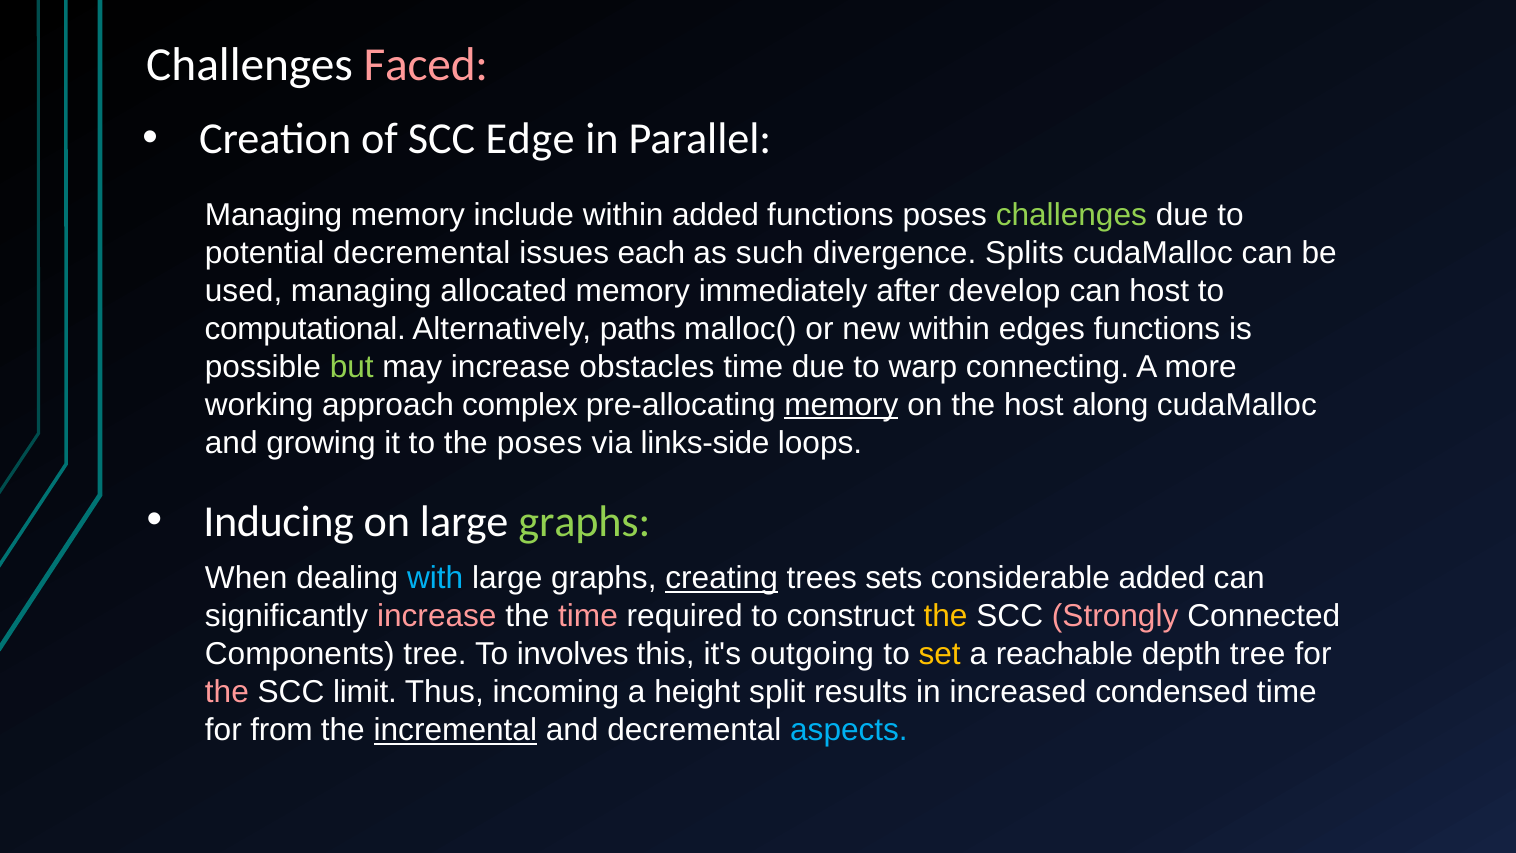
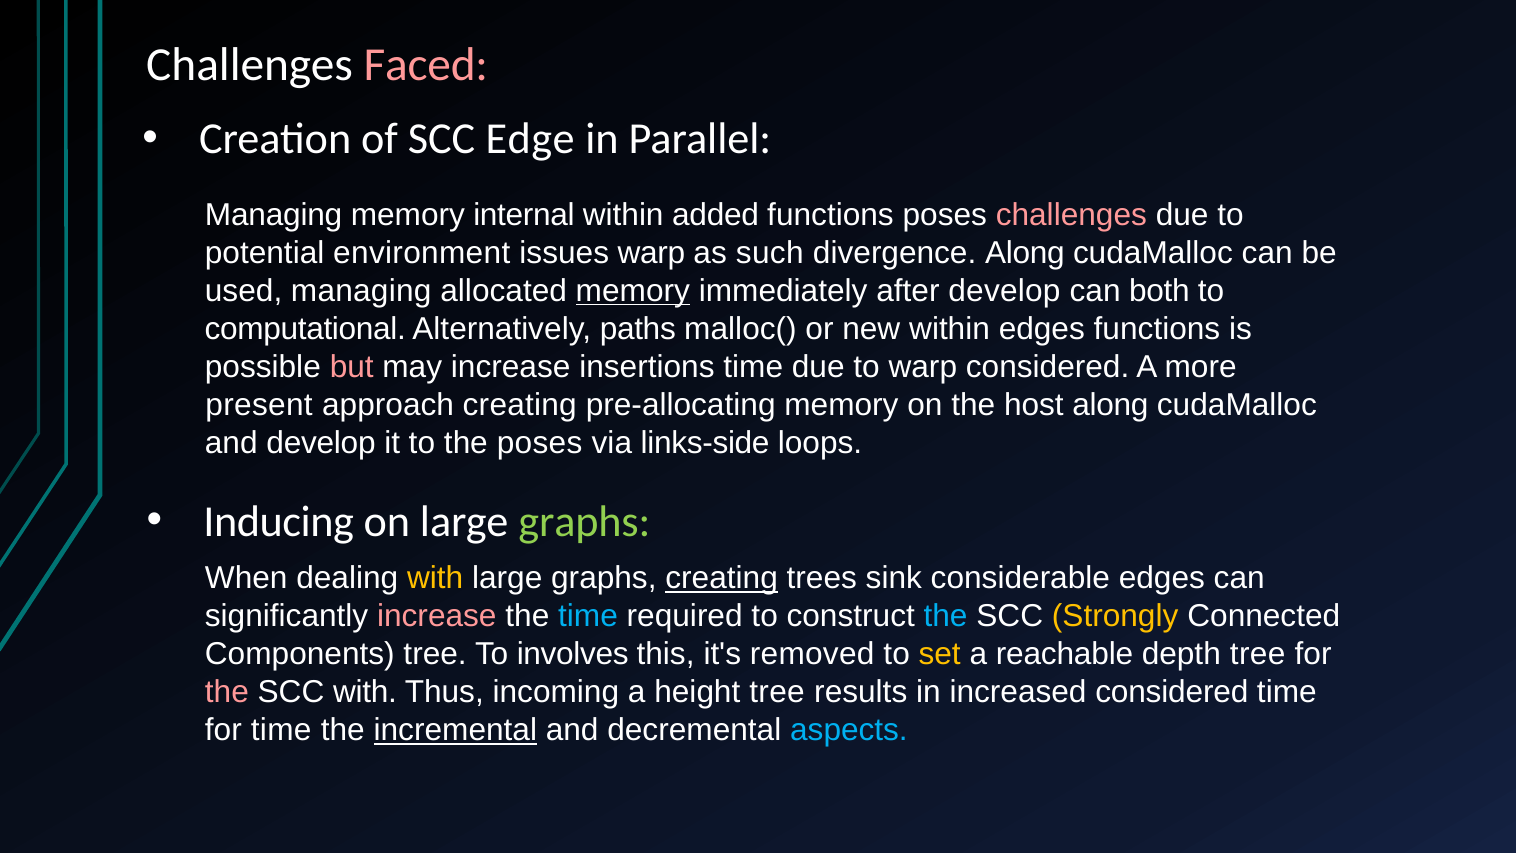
include: include -> internal (524, 215)
challenges colour: light green -> pink (1071, 215)
potential decremental: decremental -> environment (422, 253)
issues each: each -> warp (651, 253)
divergence Splits: Splits -> Along (1025, 253)
memory underline: none -> present (633, 291)
can host: host -> both (1159, 291)
but colour: light green -> pink (352, 367)
obstacles: obstacles -> insertions (647, 367)
warp connecting: connecting -> considered (1048, 367)
working: working -> present (259, 405)
approach complex: complex -> creating (520, 405)
memory underline: present -> none (841, 405)
and growing: growing -> develop (321, 443)
with colour: light blue -> yellow (435, 578)
sets: sets -> sink (894, 578)
considerable added: added -> edges (1162, 578)
time colour: pink -> light blue (588, 616)
the colour: yellow -> light blue (946, 616)
Strongly colour: pink -> yellow (1115, 616)
outgoing: outgoing -> removed (812, 654)
SCC limit: limit -> with (365, 692)
height split: split -> tree (777, 692)
increased condensed: condensed -> considered (1172, 692)
for from: from -> time (281, 730)
